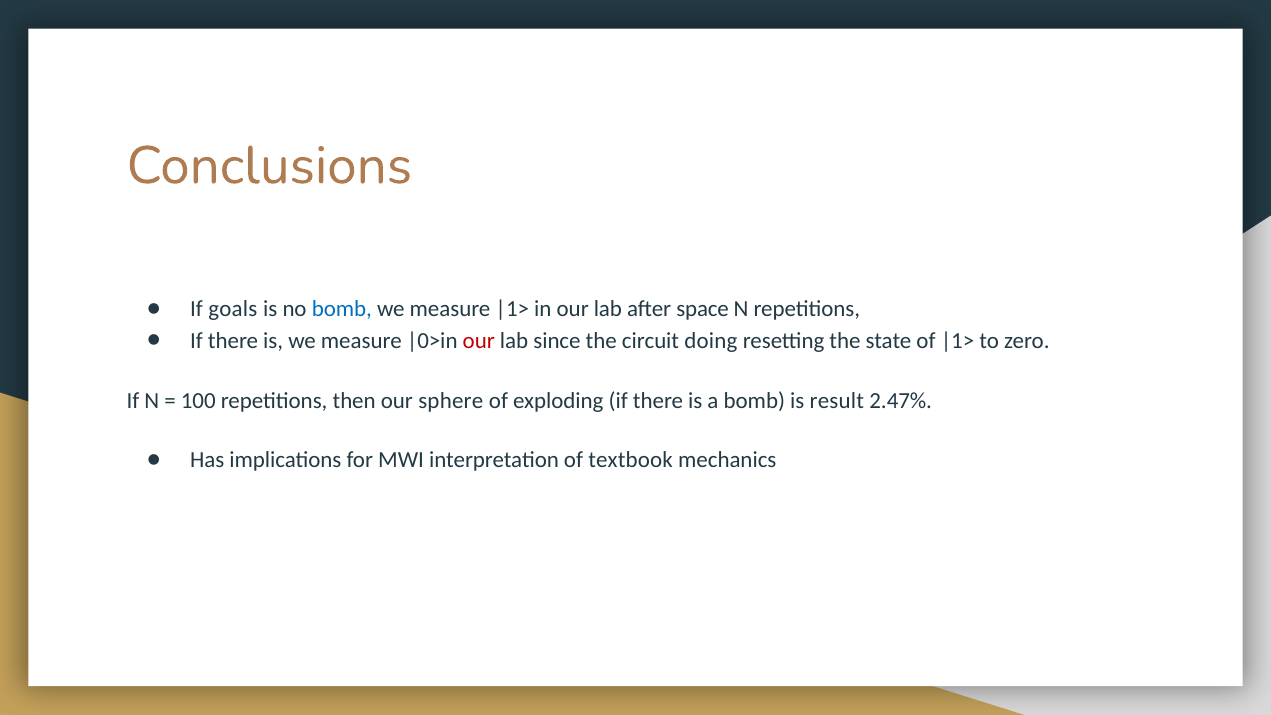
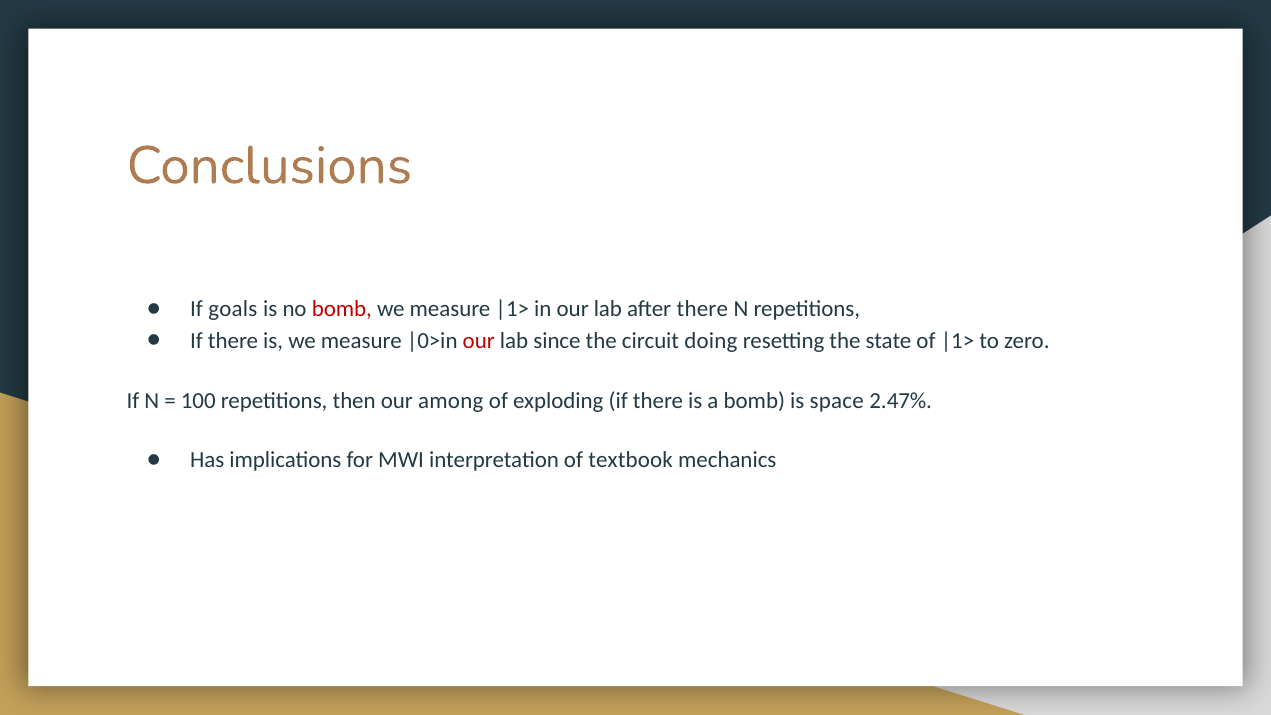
bomb colour: blue -> red (342, 309)
after space: space -> there (702, 309)
sphere: sphere -> among (451, 400)
result: result -> space (837, 400)
